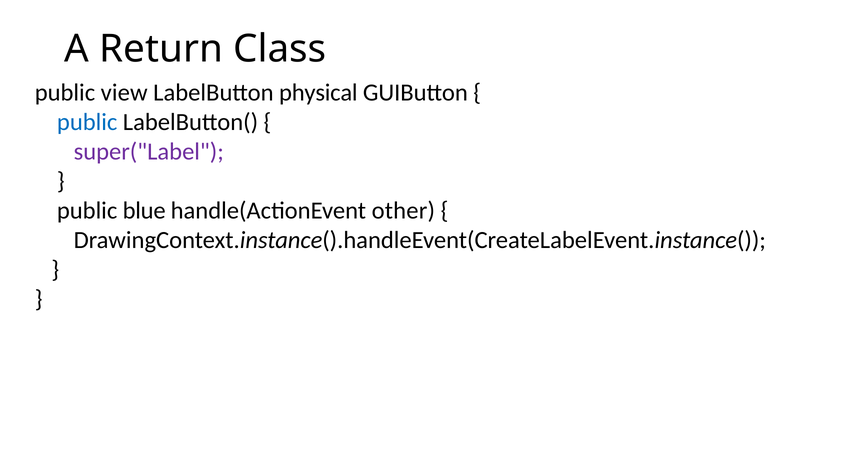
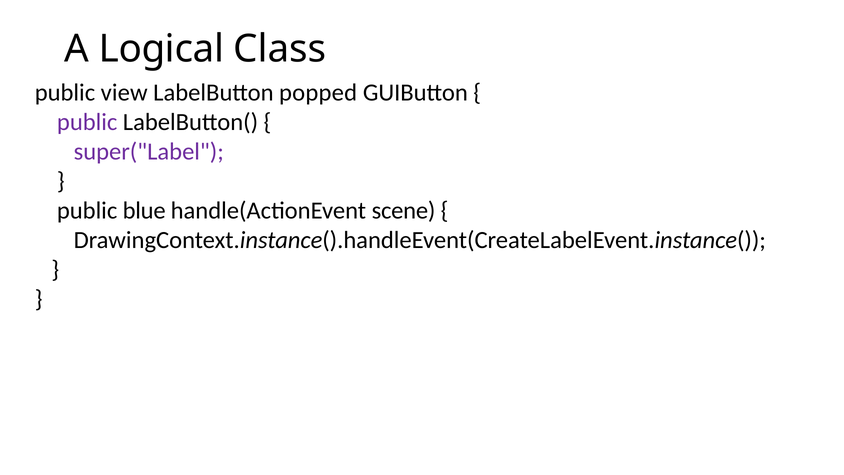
Return: Return -> Logical (161, 49)
physical: physical -> popped (318, 92)
public colour: blue -> purple (87, 122)
other: other -> scene (404, 210)
